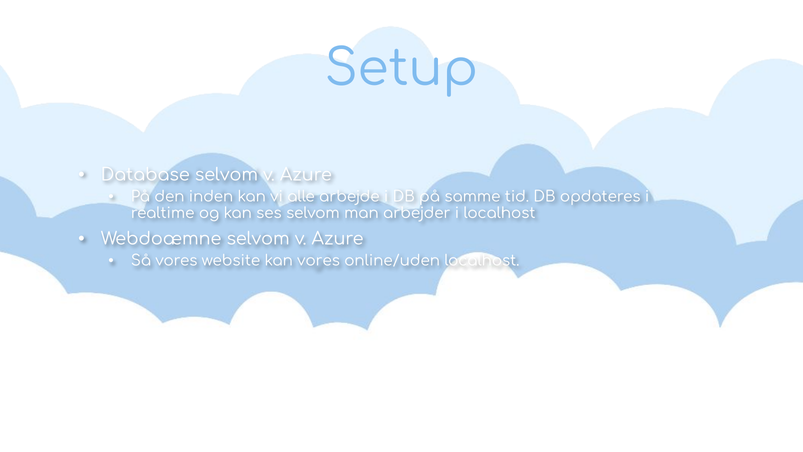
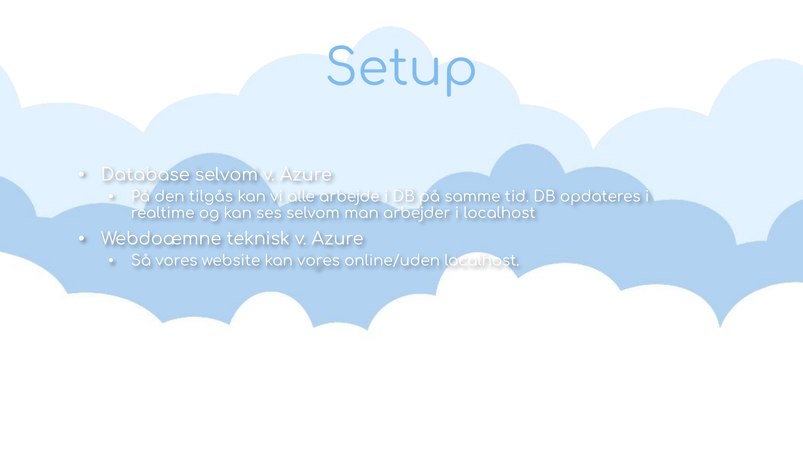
inden: inden -> tilgås (211, 197)
Webdoæmne selvom: selvom -> teknisk (258, 239)
